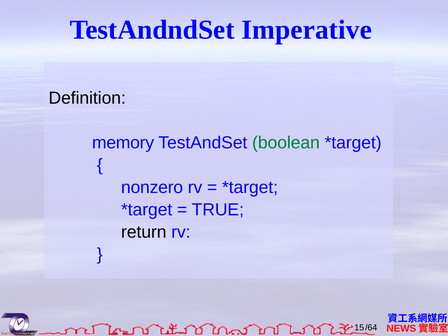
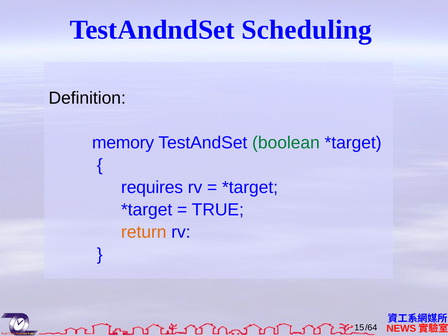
Imperative: Imperative -> Scheduling (307, 30)
nonzero: nonzero -> requires (152, 187)
return colour: black -> orange (144, 232)
